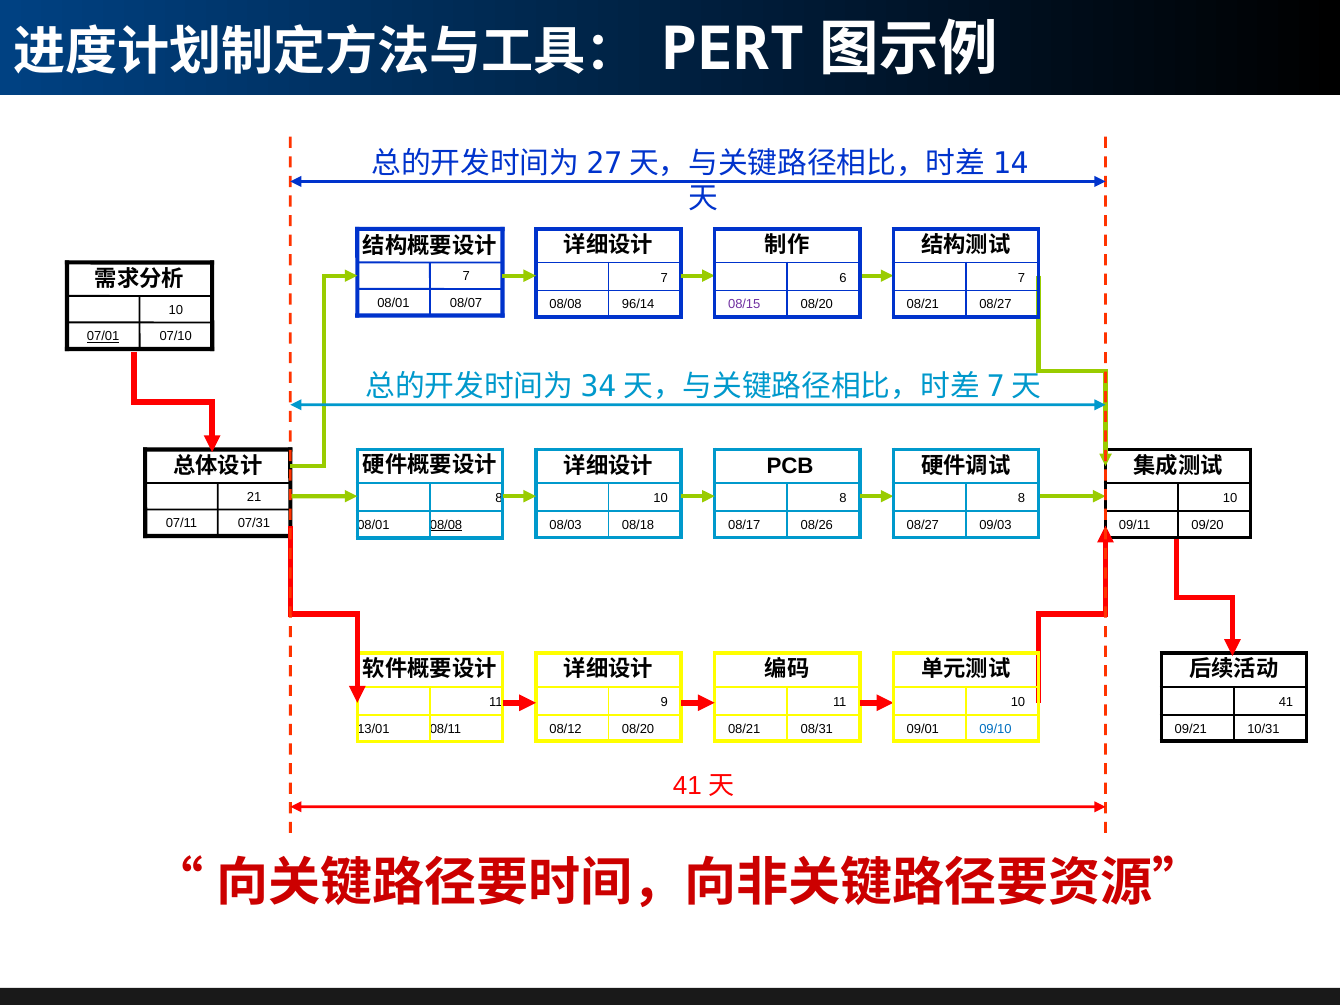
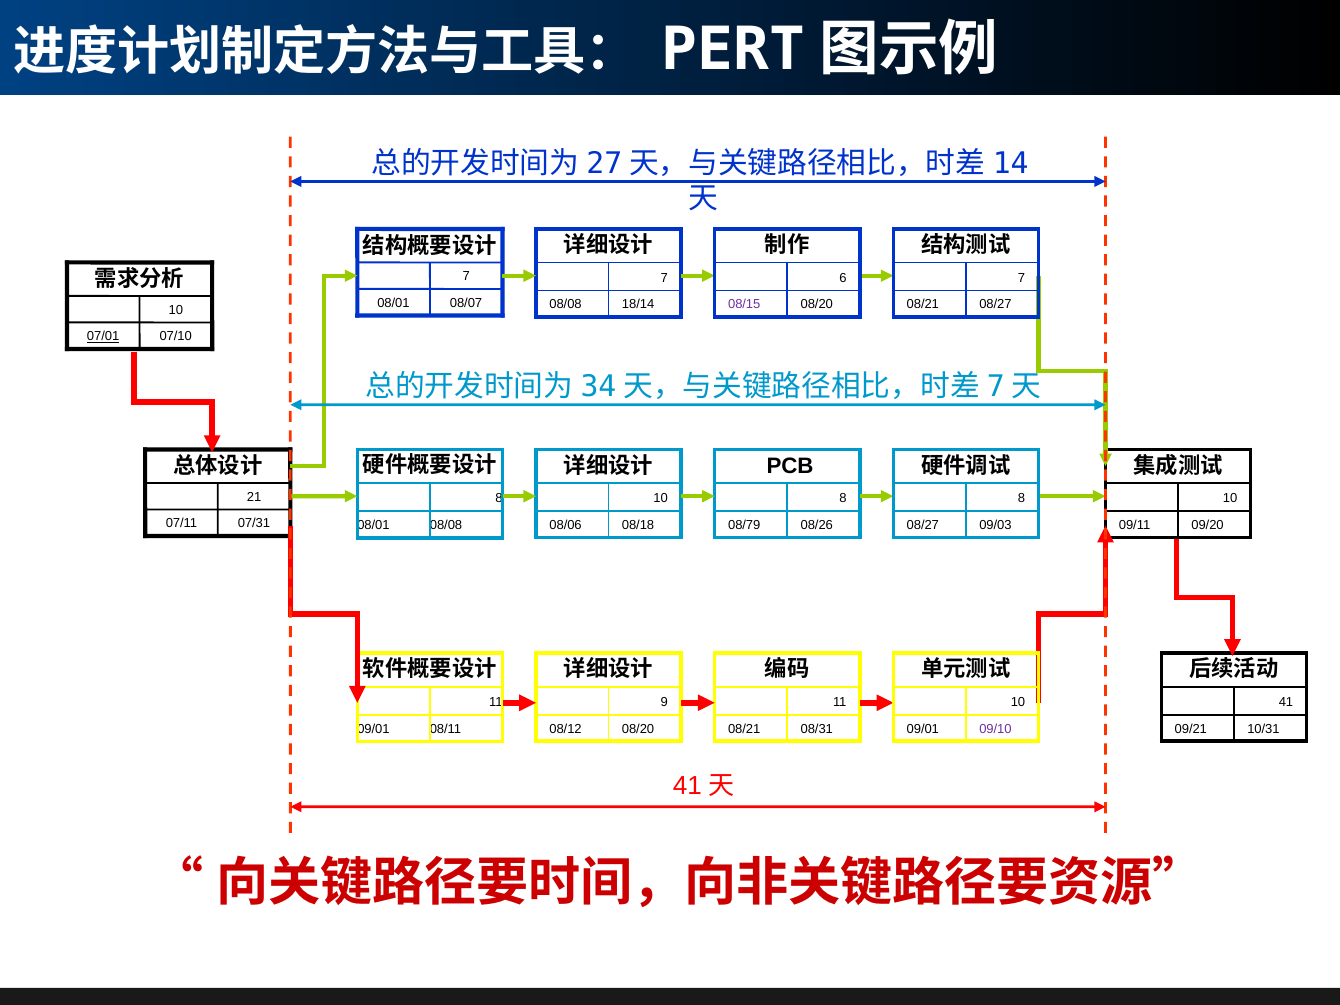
96/14: 96/14 -> 18/14 (638, 304)
08/03: 08/03 -> 08/06 (566, 525)
08/17: 08/17 -> 08/79 (744, 525)
08/08 underline: present -> none (446, 525)
09/10 colour: blue -> purple (995, 729)
13/01: 13/01 -> 09/01 (373, 729)
